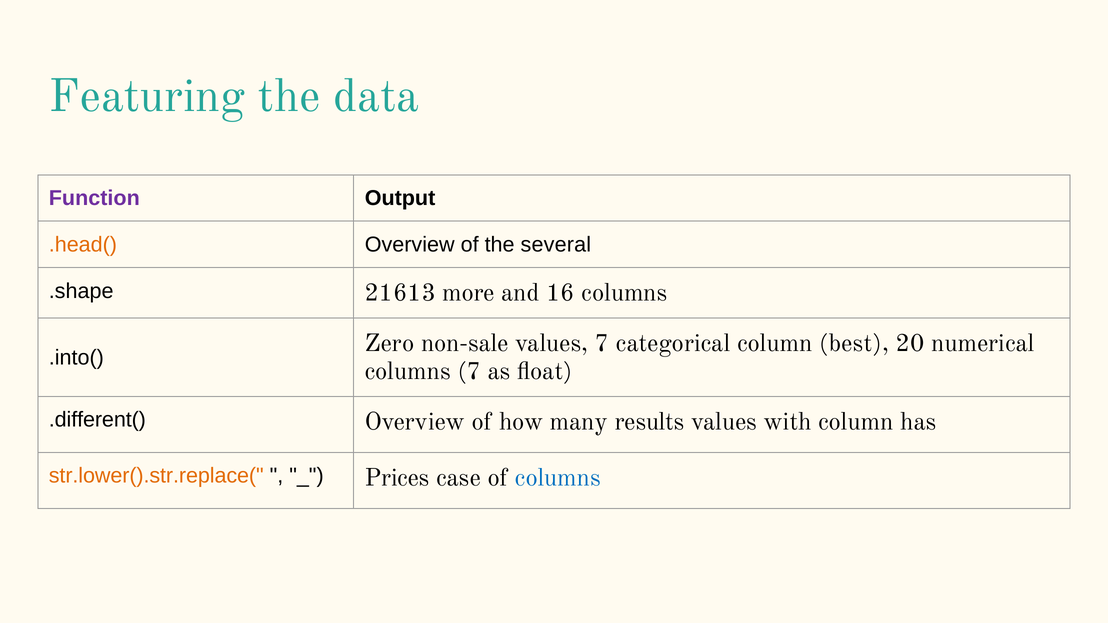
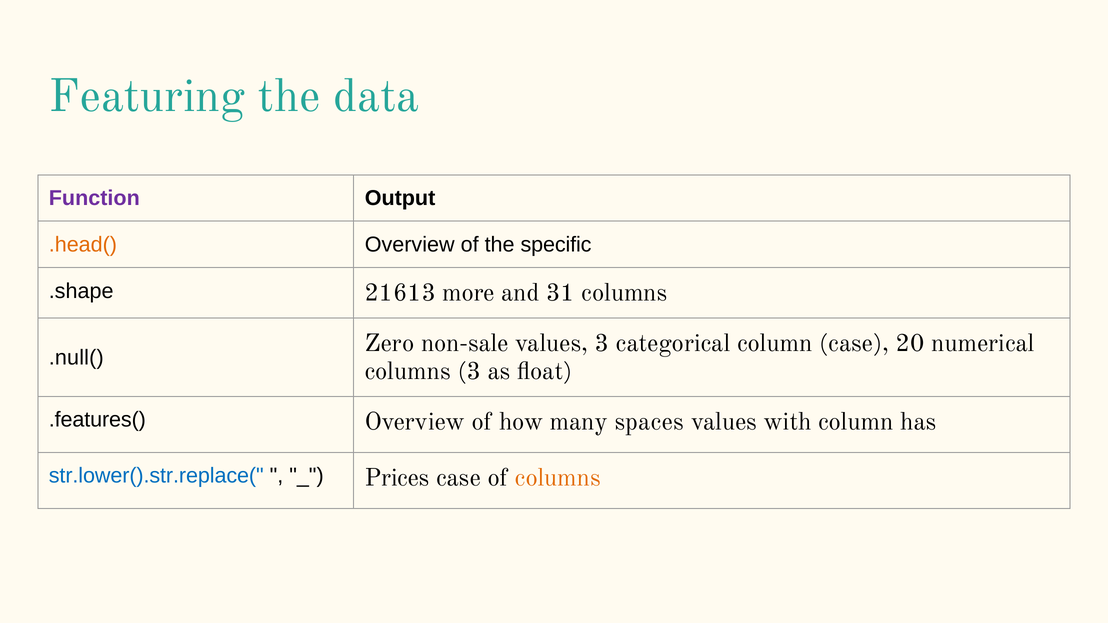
several: several -> specific (556, 245)
16: 16 -> 31 (560, 293)
values 7: 7 -> 3 (602, 343)
column best: best -> case (854, 343)
.into(: .into( -> .null( (76, 358)
columns 7: 7 -> 3 (469, 371)
.different(: .different( -> .features( (97, 420)
results: results -> spaces (649, 422)
str.lower().str.replace( colour: orange -> blue (156, 476)
columns colour: blue -> orange (558, 478)
